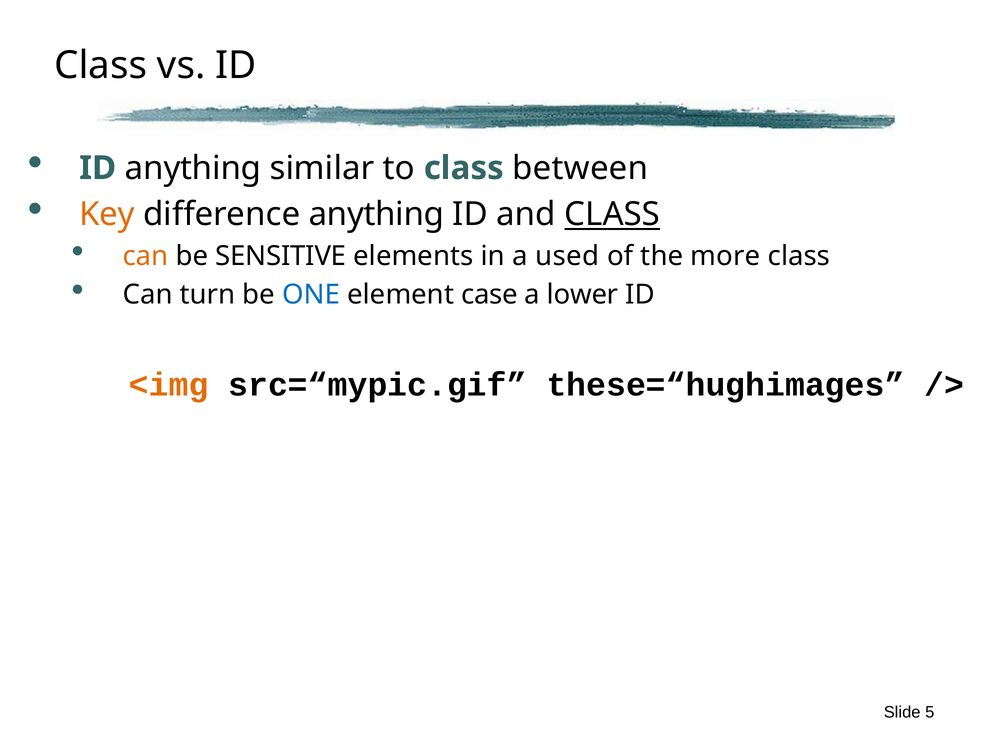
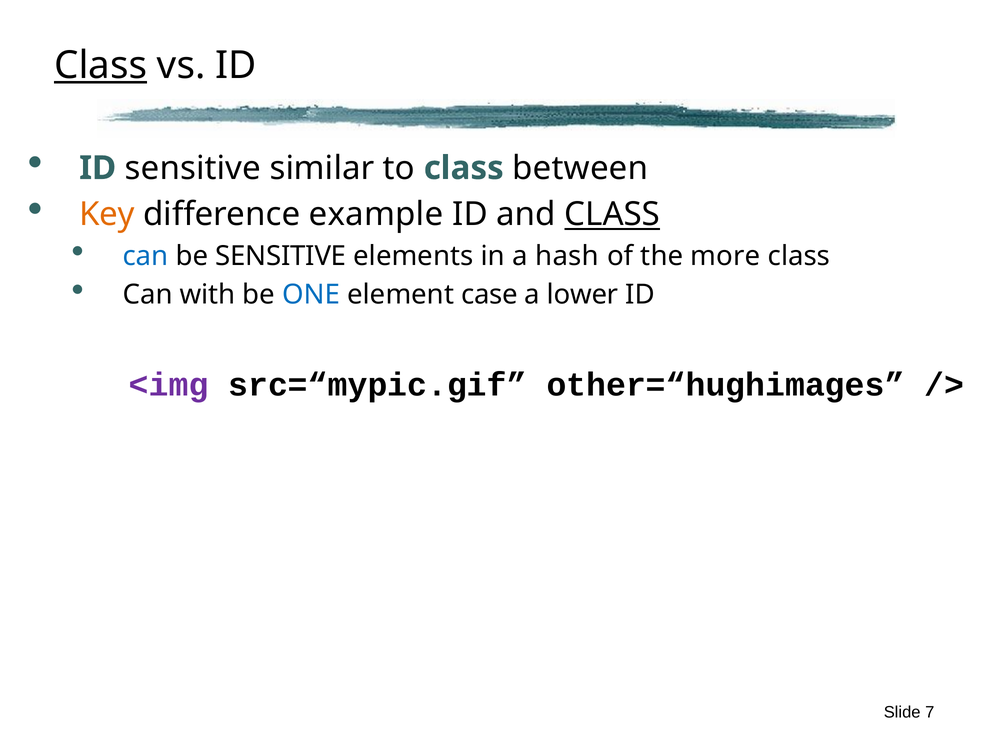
Class underline: none -> present (101, 66)
ID anything: anything -> sensitive (193, 168)
difference anything: anything -> example (376, 214)
can colour: orange -> blue (146, 256)
used: used -> hash (567, 256)
turn: turn -> with (208, 295)
<img colour: orange -> purple (169, 384)
these=“hughimages: these=“hughimages -> other=“hughimages (725, 384)
5: 5 -> 7 (930, 712)
